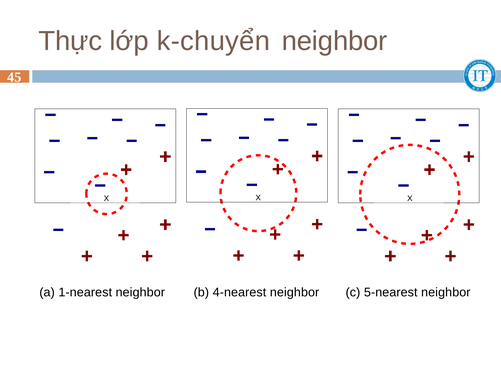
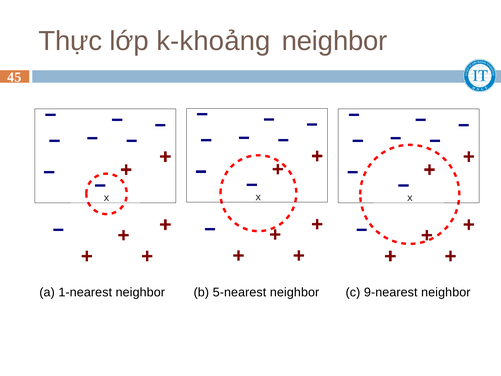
k-chuyển: k-chuyển -> k-khoảng (213, 41)
4-nearest: 4-nearest -> 5-nearest (239, 292)
5-nearest: 5-nearest -> 9-nearest (391, 292)
